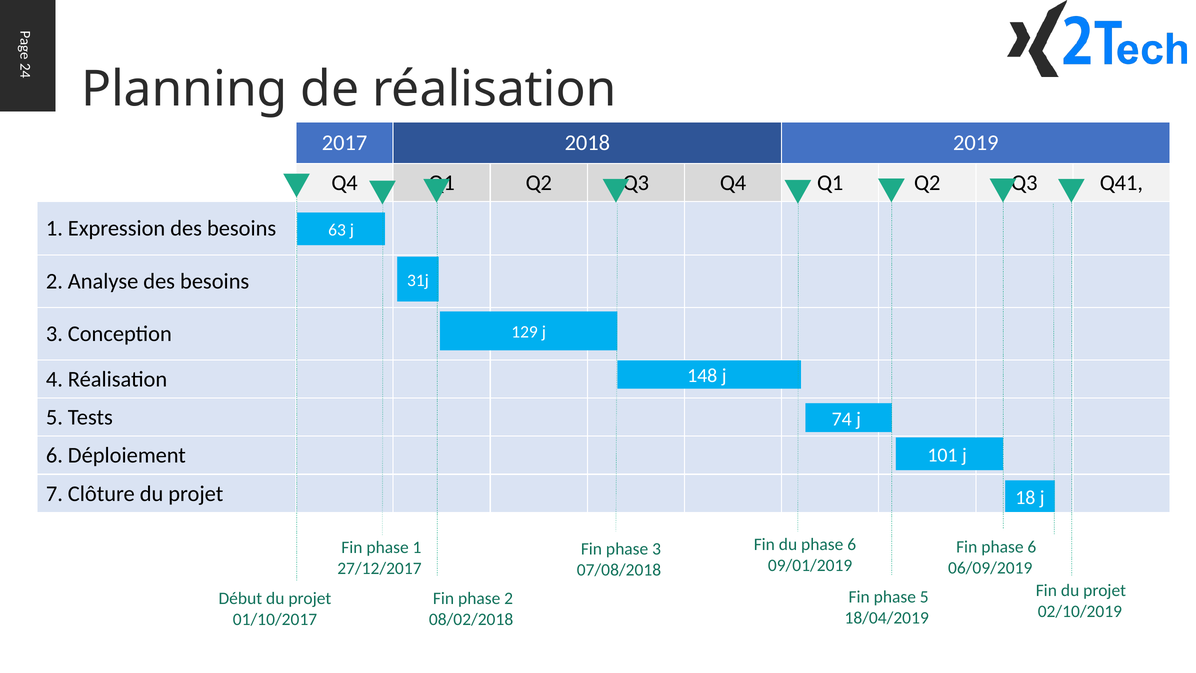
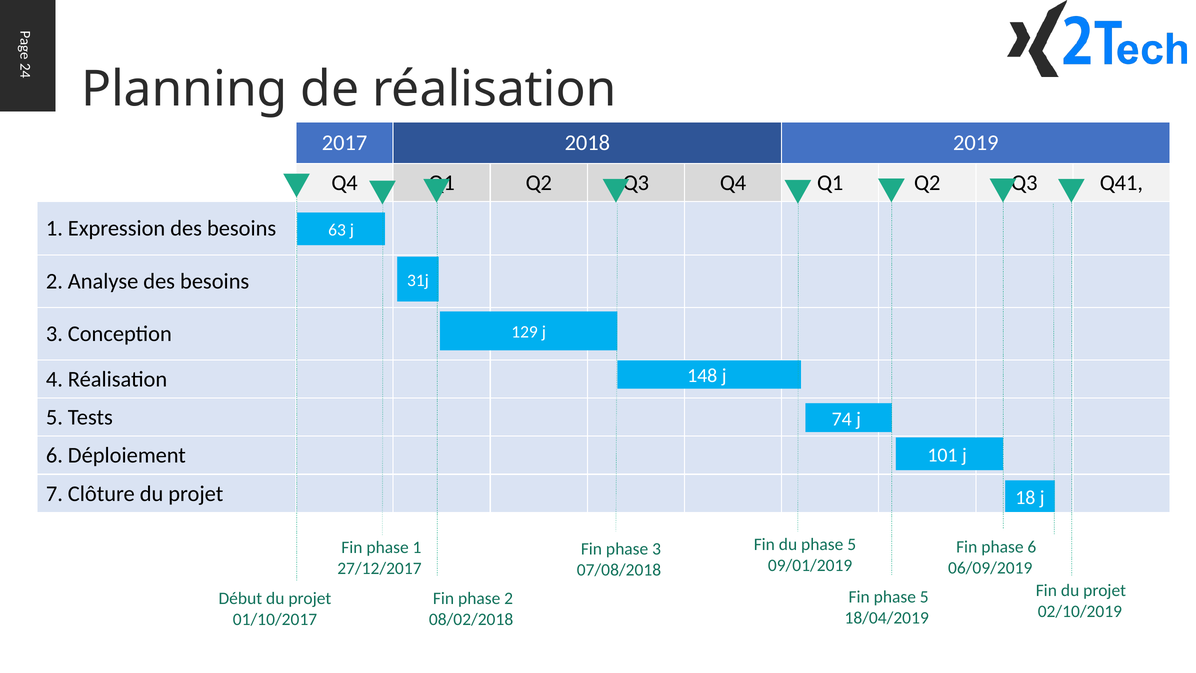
du phase 6: 6 -> 5 (852, 544)
